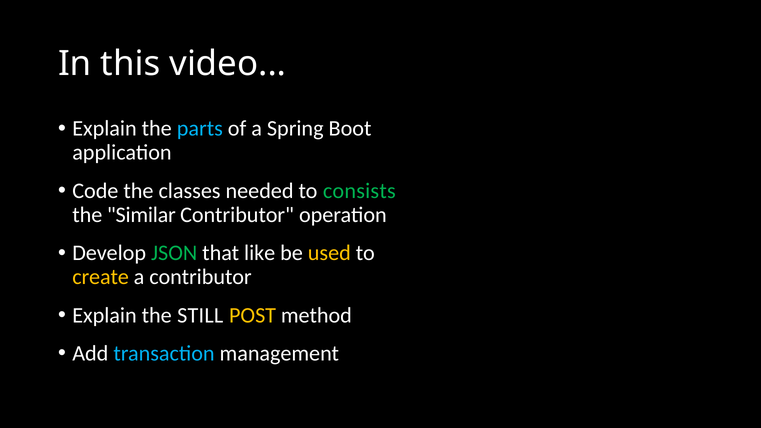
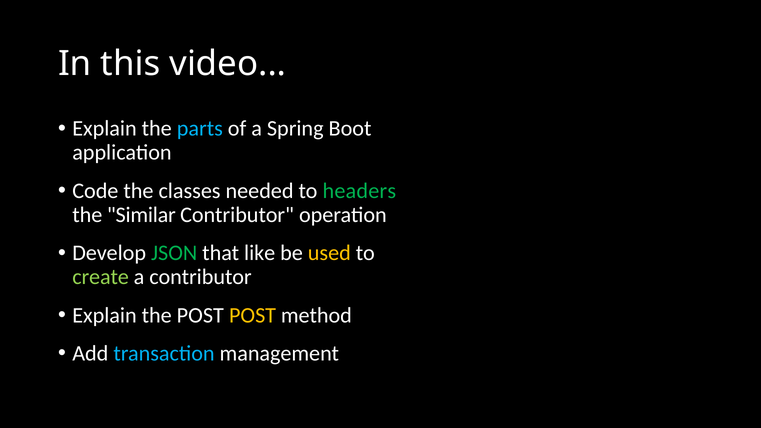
consists: consists -> headers (359, 191)
create colour: yellow -> light green (101, 277)
the STILL: STILL -> POST (200, 315)
